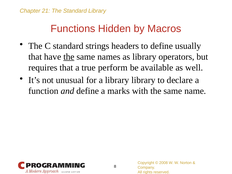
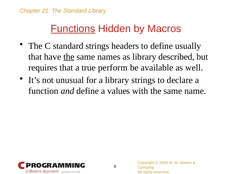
Functions underline: none -> present (73, 29)
operators: operators -> described (176, 57)
library library: library -> strings (143, 80)
marks: marks -> values (119, 91)
